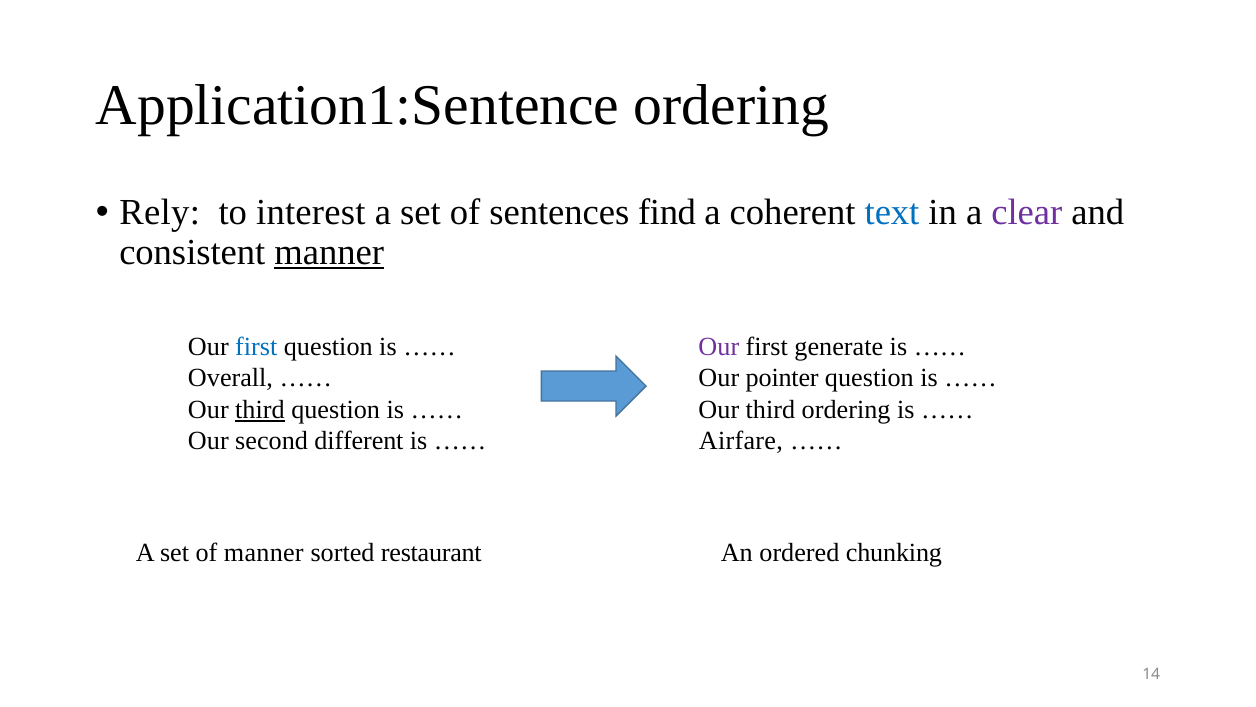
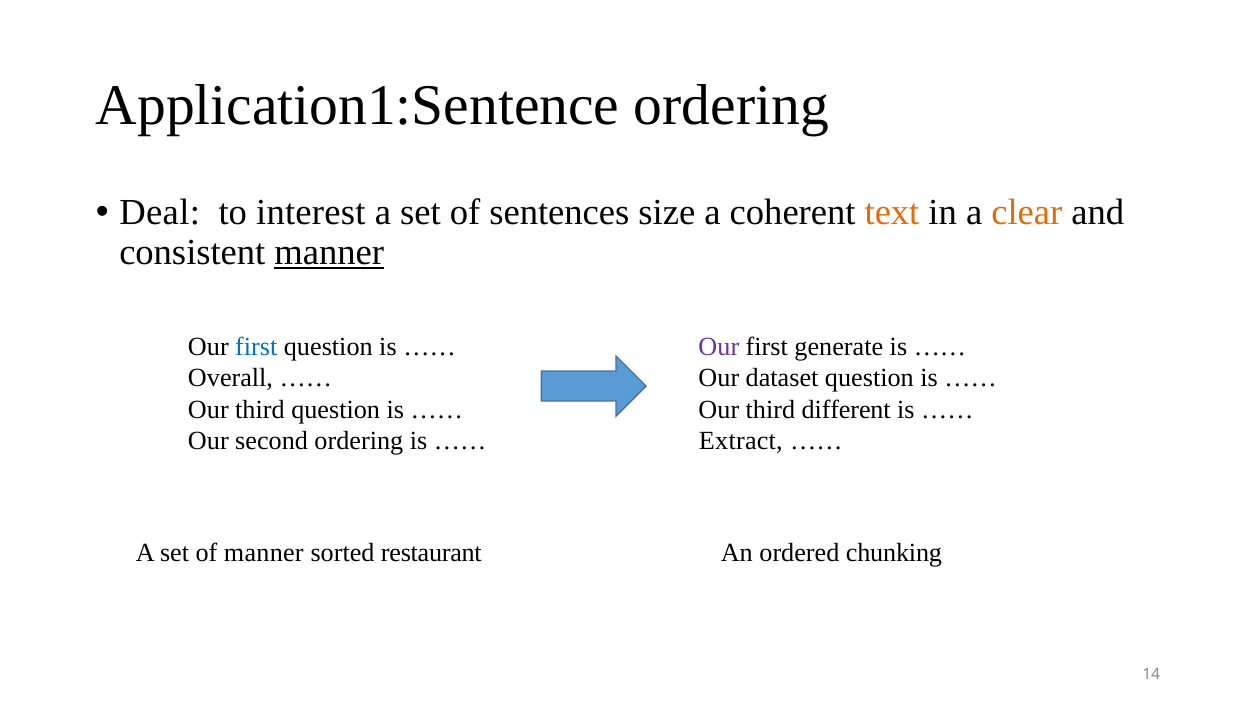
Rely: Rely -> Deal (160, 212)
find: find -> size (667, 212)
text colour: blue -> orange (892, 212)
clear colour: purple -> orange (1027, 212)
pointer: pointer -> dataset (782, 378)
third underline: present -> none (260, 409)
third ordering: ordering -> different (846, 409)
second different: different -> ordering (359, 441)
Airfare: Airfare -> Extract (741, 441)
